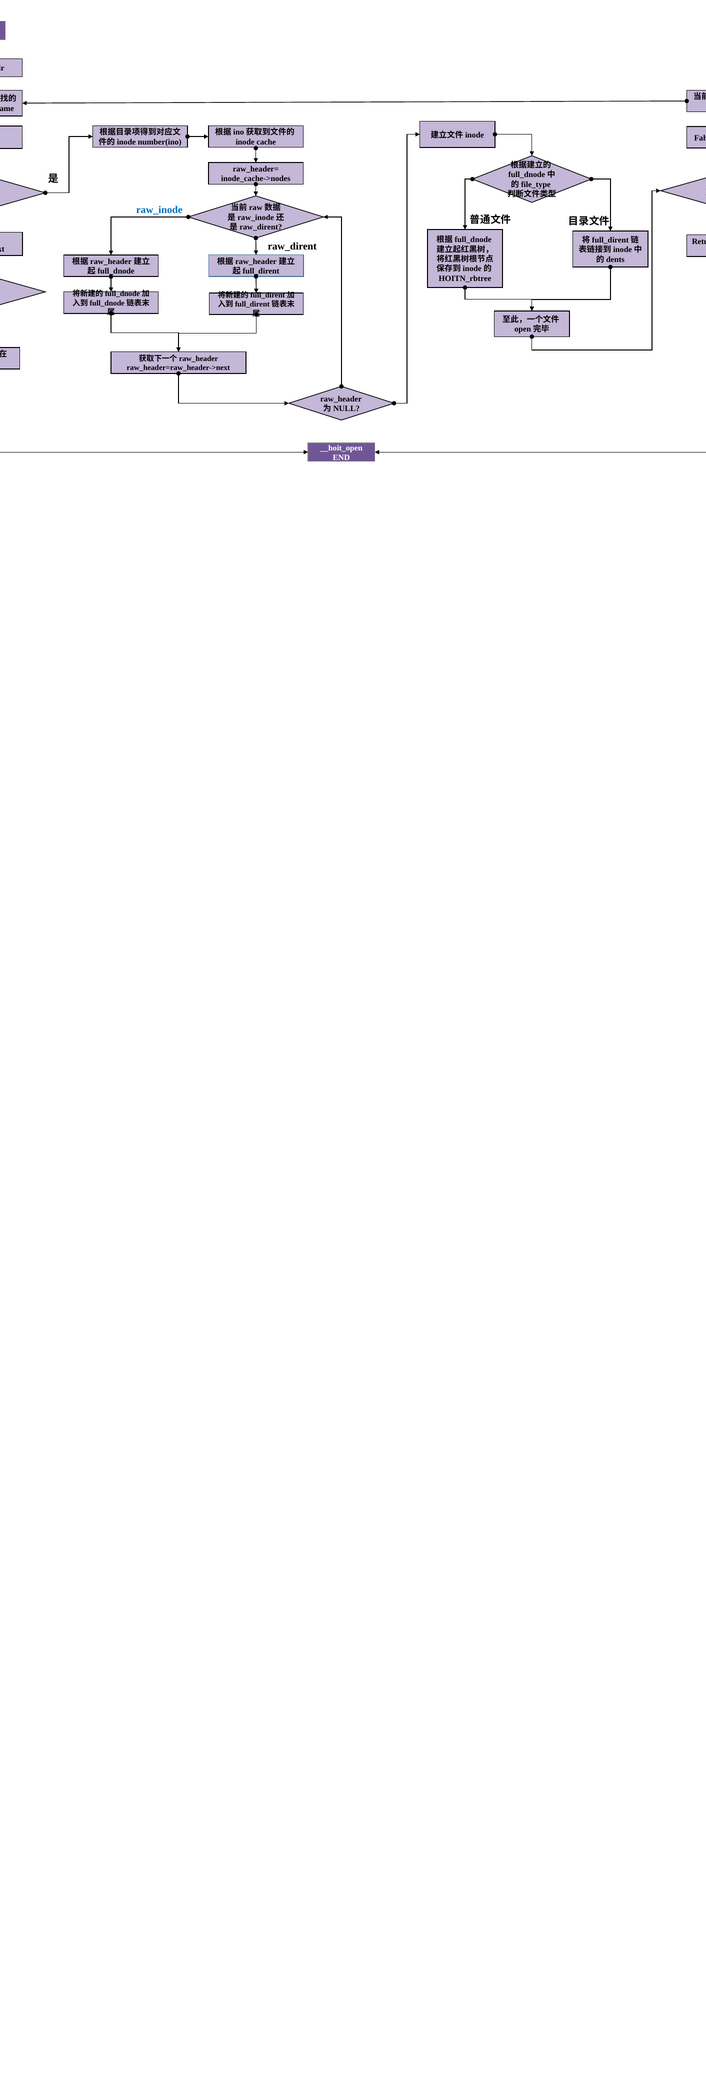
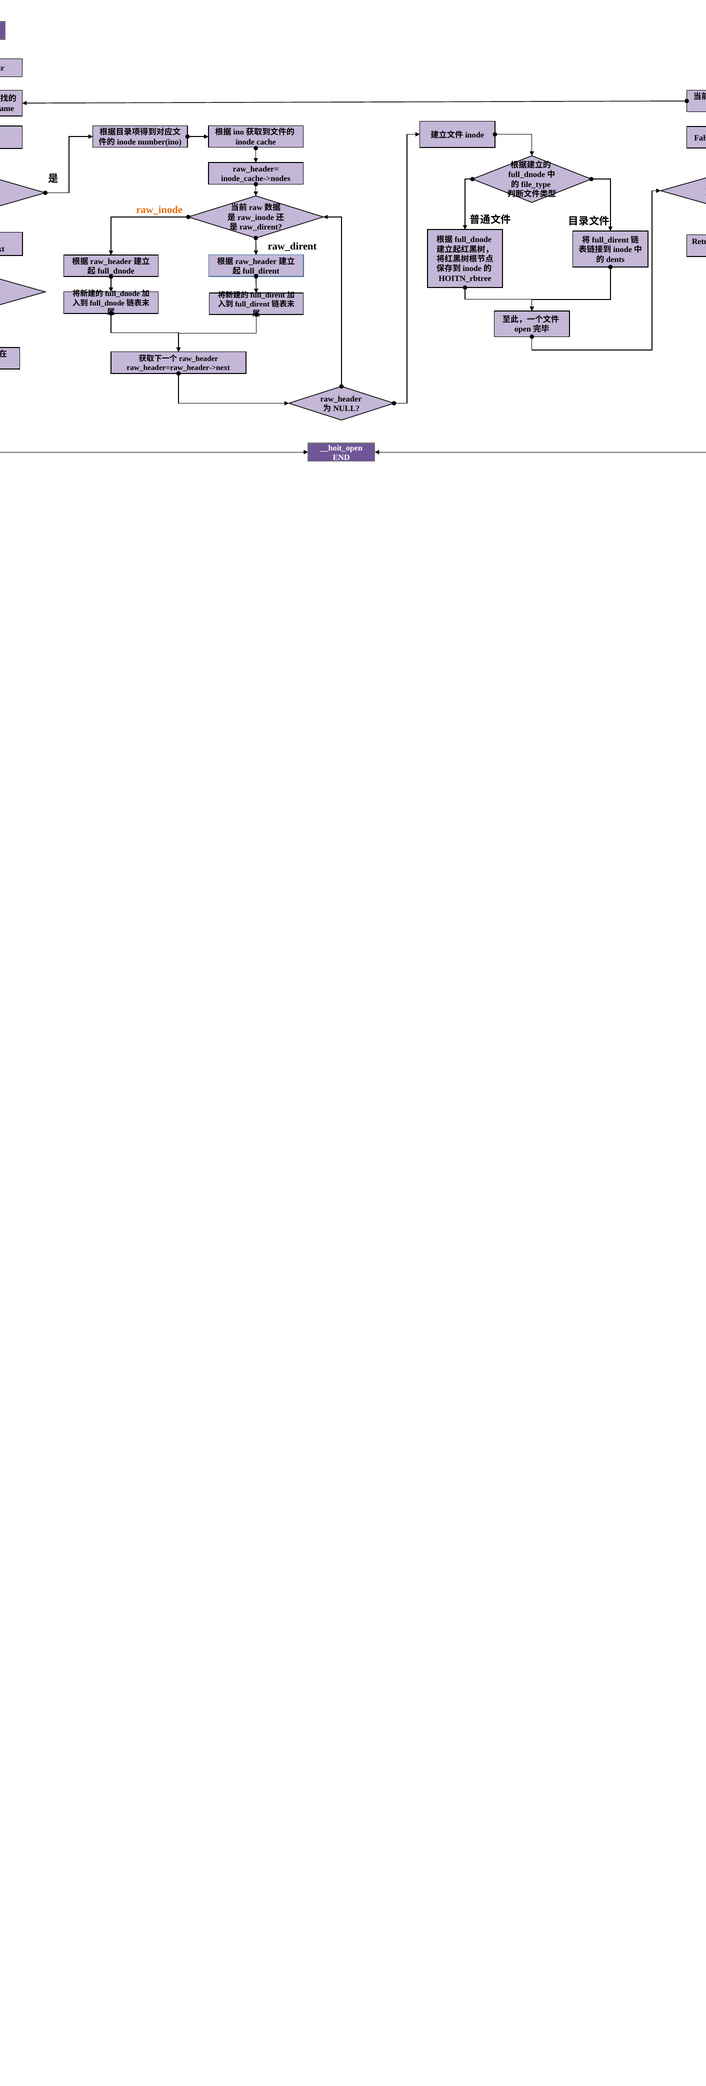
raw_inode colour: blue -> orange (159, 210)
